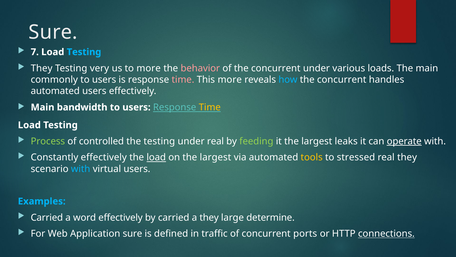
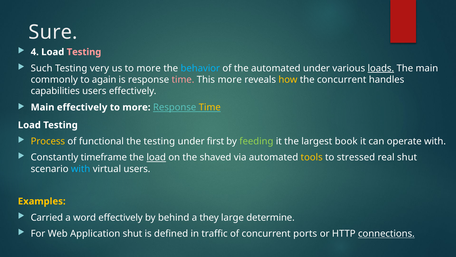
7: 7 -> 4 (35, 52)
Testing colour: light blue -> pink (84, 52)
They: They -> Such (42, 68)
behavior colour: pink -> light blue (200, 68)
of the concurrent: concurrent -> automated (276, 68)
loads underline: none -> present (381, 68)
users: users -> again (104, 80)
how colour: light blue -> yellow (288, 80)
automated: automated -> capabilities (55, 91)
Main bandwidth: bandwidth -> effectively (82, 107)
users: users -> more (136, 107)
Process colour: light green -> yellow (48, 141)
controlled: controlled -> functional (101, 141)
under real: real -> first (216, 141)
leaks: leaks -> book (346, 141)
operate underline: present -> none (404, 141)
Constantly effectively: effectively -> timeframe (104, 157)
on the largest: largest -> shaved (216, 157)
real they: they -> shut (407, 157)
Examples colour: light blue -> yellow (42, 201)
by carried: carried -> behind (174, 217)
Application sure: sure -> shut (132, 233)
